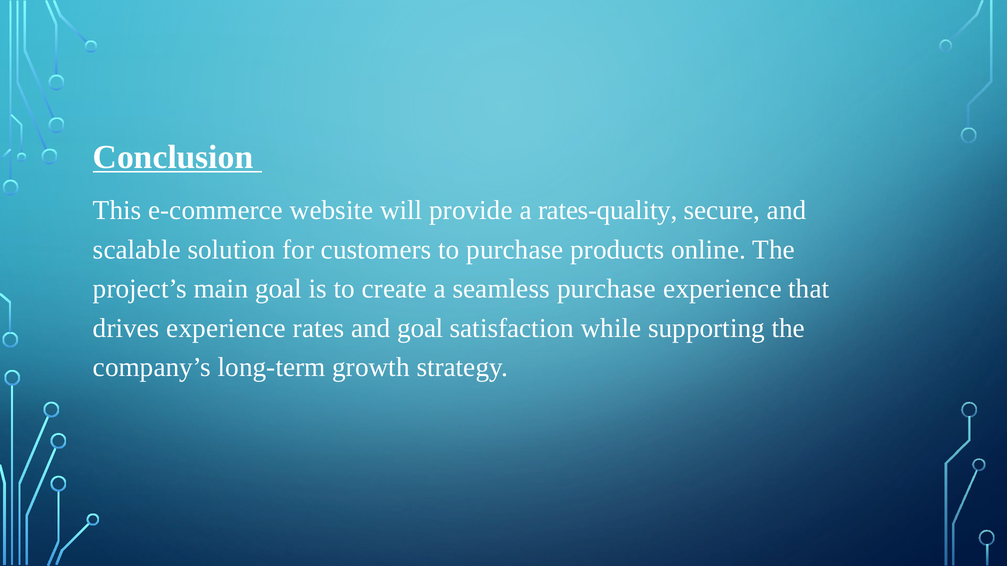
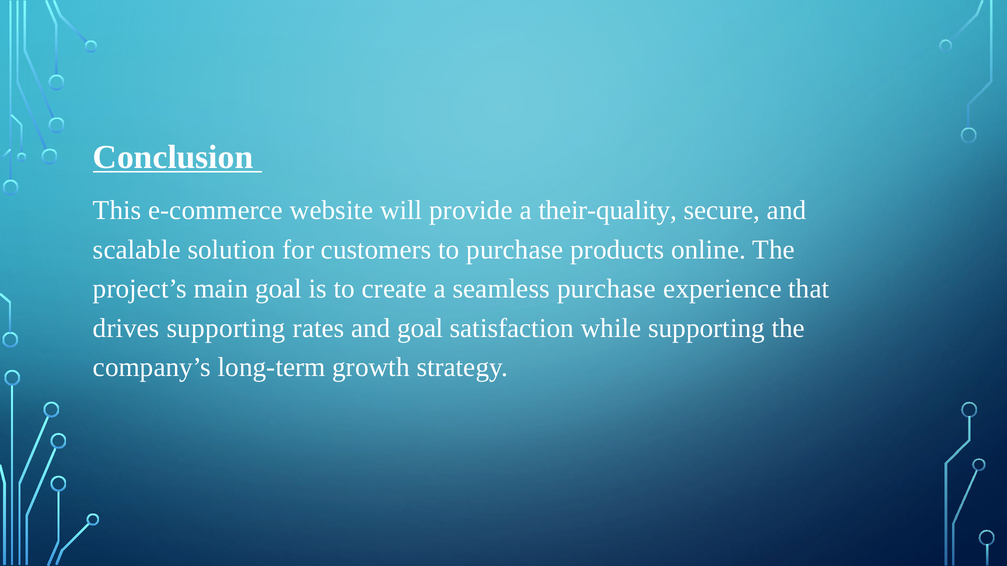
rates-quality: rates-quality -> their-quality (608, 210)
drives experience: experience -> supporting (226, 328)
